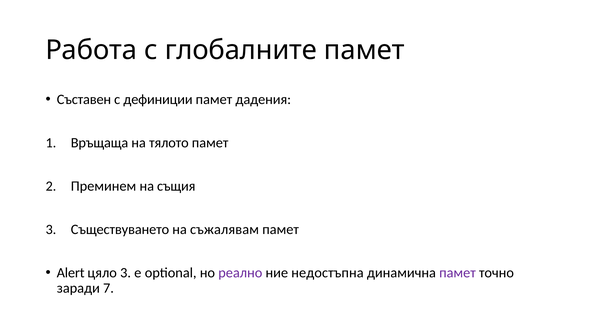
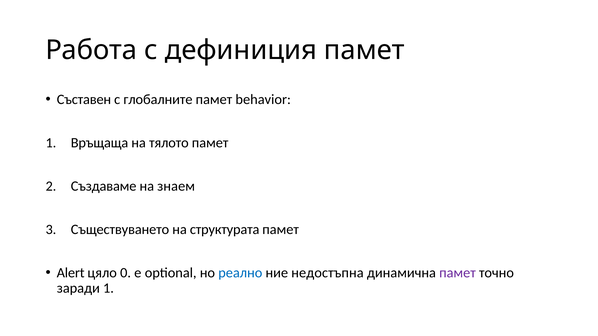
глобалните: глобалните -> дефиниция (241, 50)
дефиниции: дефиниции -> глобалните (158, 99)
дадения: дадения -> behavior (263, 99)
Преминем: Преминем -> Създаваме (104, 186)
същия: същия -> знаем (176, 186)
съжалявам: съжалявам -> структурата (225, 230)
цяло 3: 3 -> 0 (126, 273)
реално colour: purple -> blue (240, 273)
заради 7: 7 -> 1 (108, 288)
